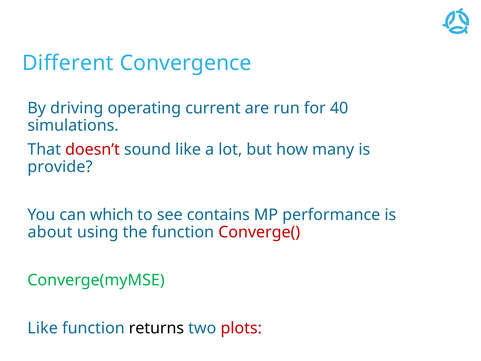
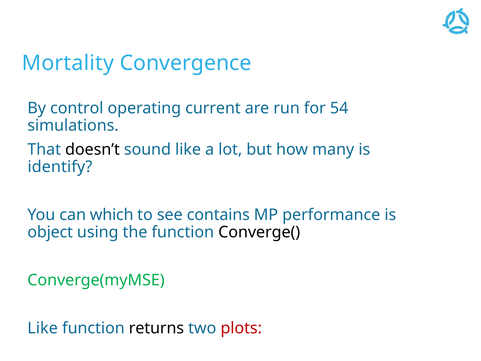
Different: Different -> Mortality (68, 63)
driving: driving -> control (77, 108)
40: 40 -> 54 (339, 108)
doesn’t colour: red -> black (92, 149)
provide: provide -> identify (60, 167)
about: about -> object (50, 232)
Converge( colour: red -> black (259, 232)
